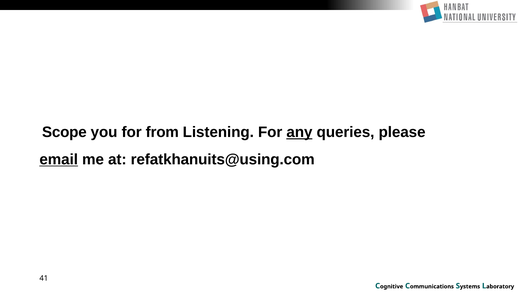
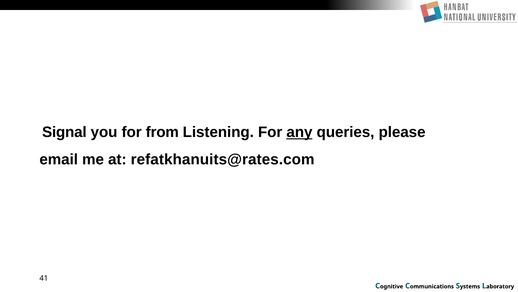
Scope: Scope -> Signal (64, 132)
email underline: present -> none (59, 159)
refatkhanuits@using.com: refatkhanuits@using.com -> refatkhanuits@rates.com (223, 159)
